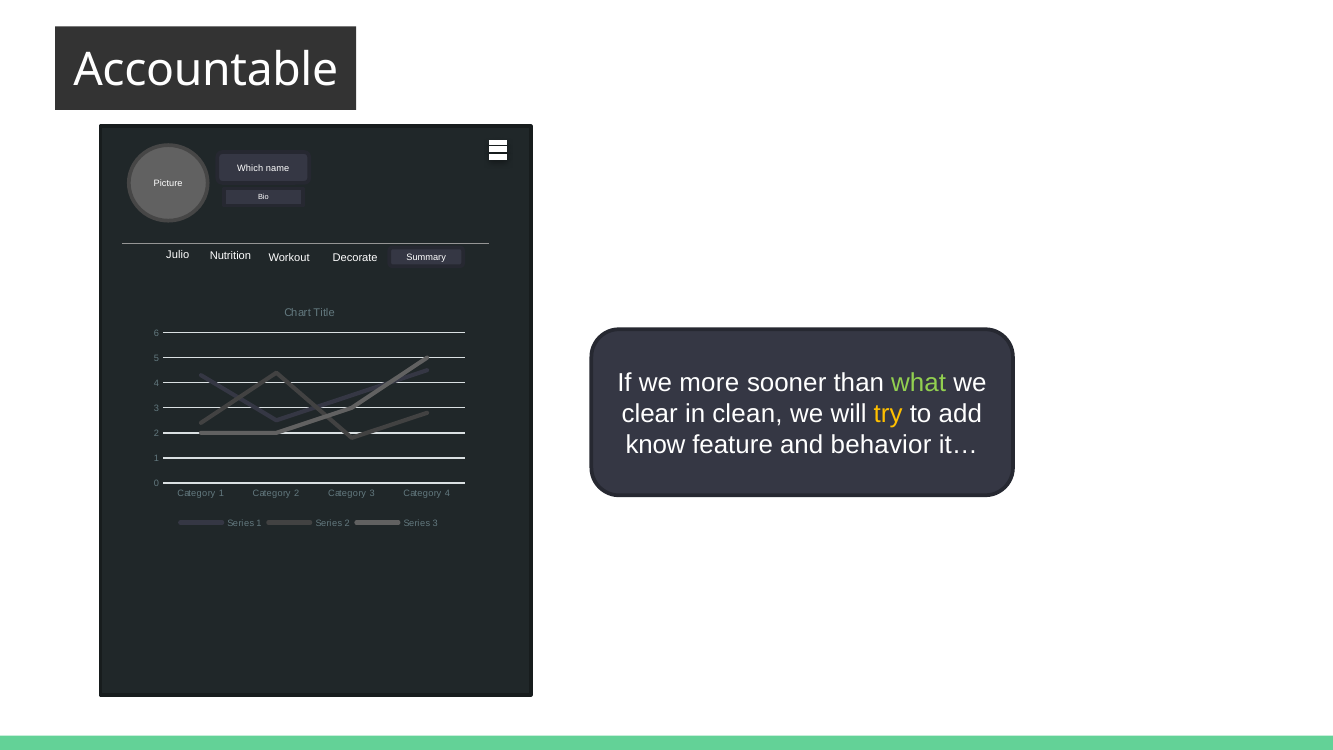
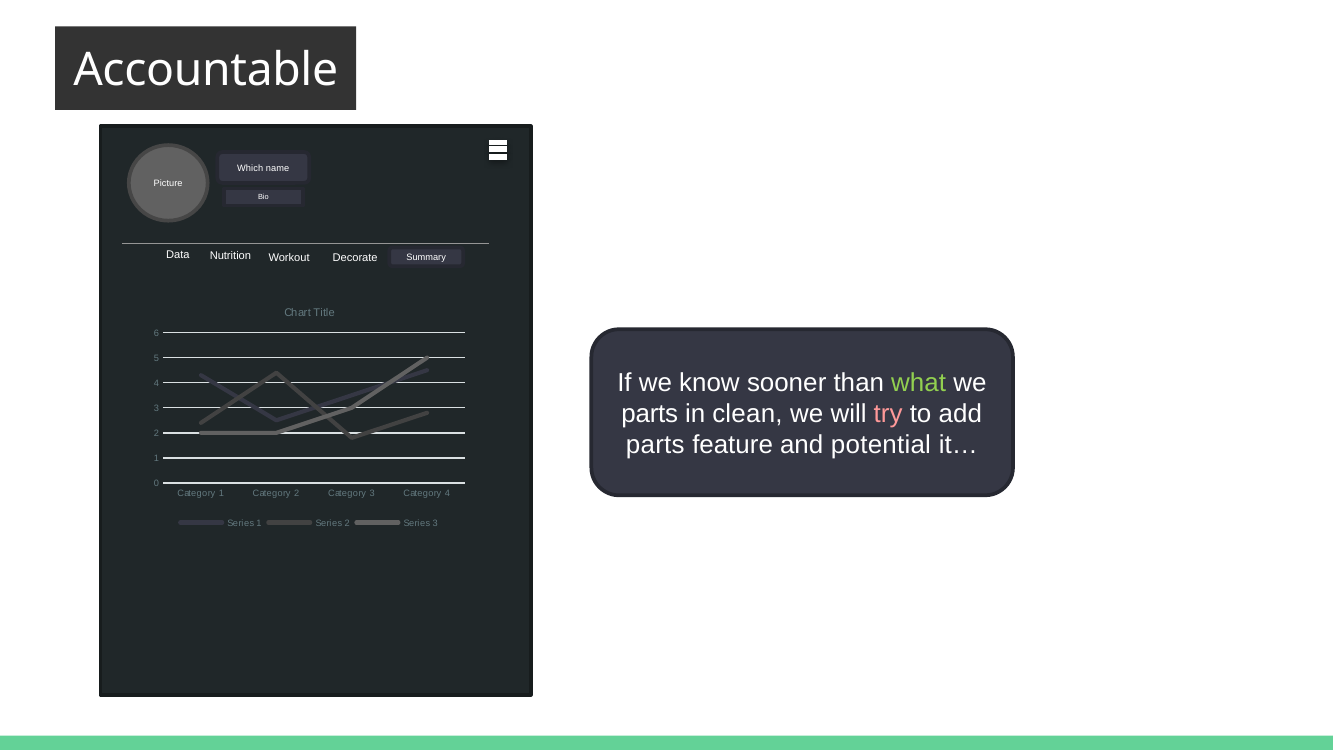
Julio: Julio -> Data (178, 255)
more: more -> know (709, 383)
clear: clear -> parts (650, 414)
try colour: yellow -> pink (888, 414)
know: know -> parts (655, 445)
behavior: behavior -> potential (881, 445)
